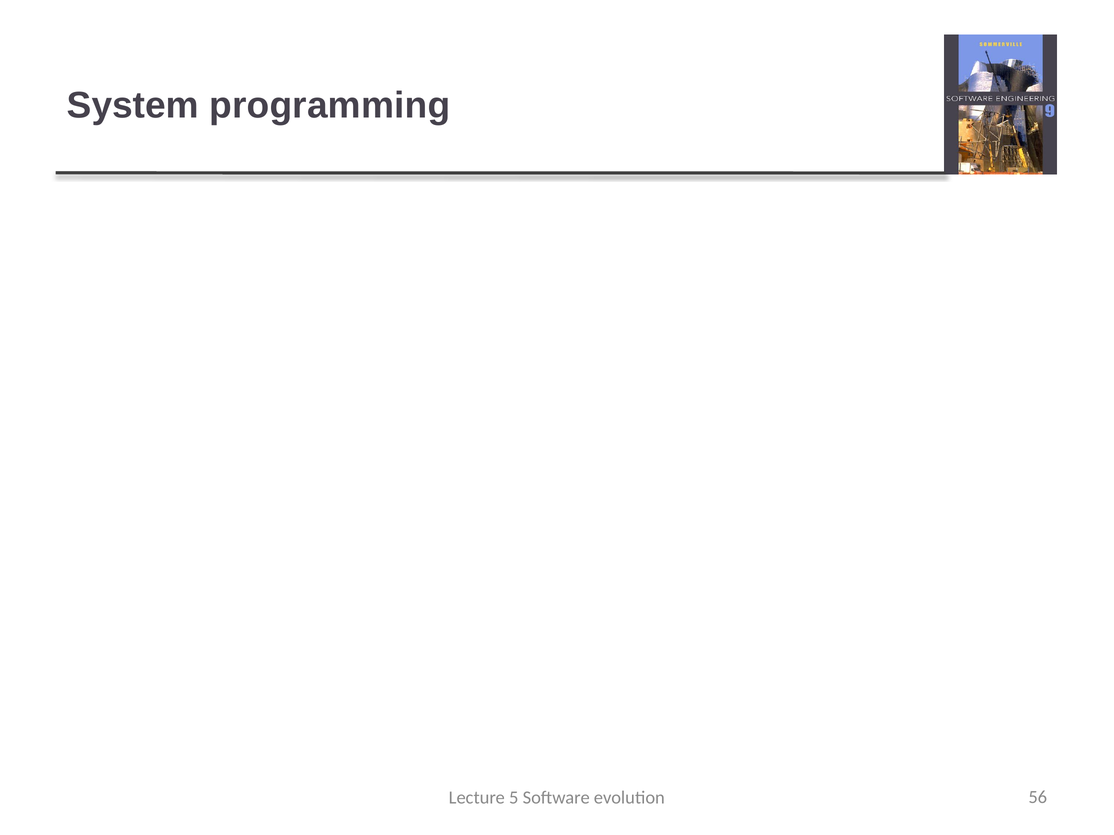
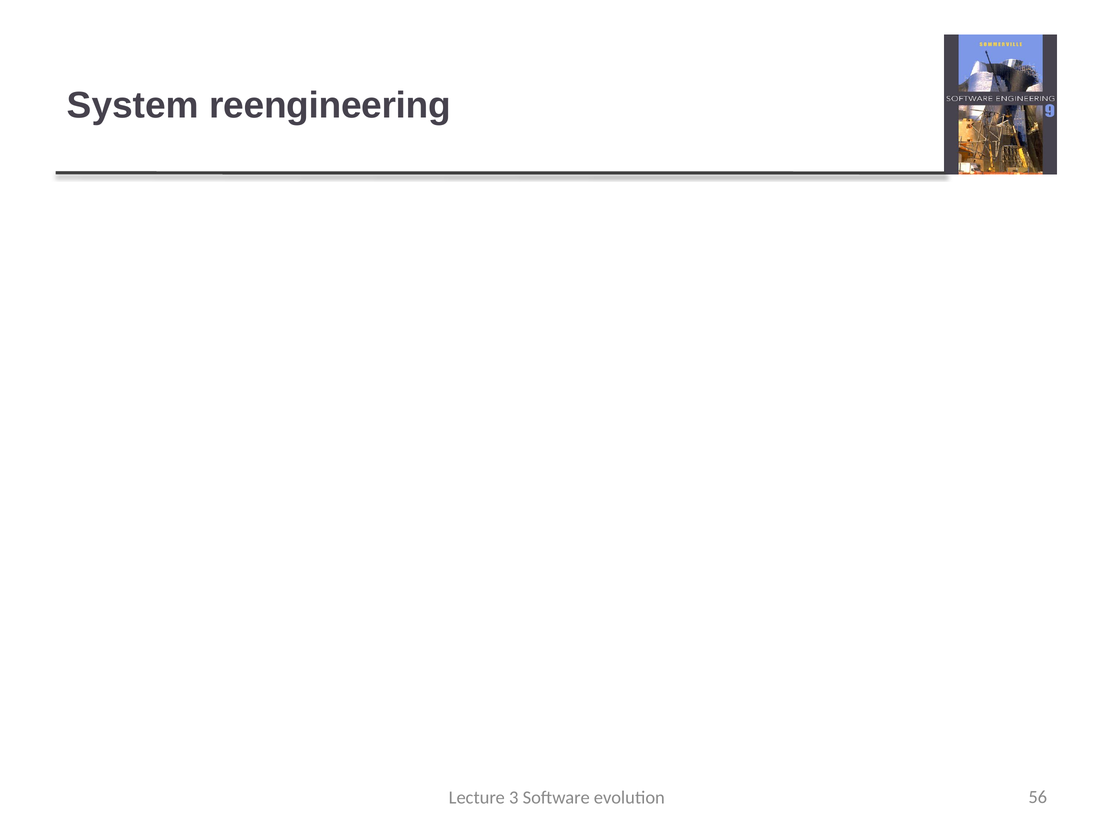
programming: programming -> reengineering (330, 106)
5: 5 -> 3 (514, 798)
